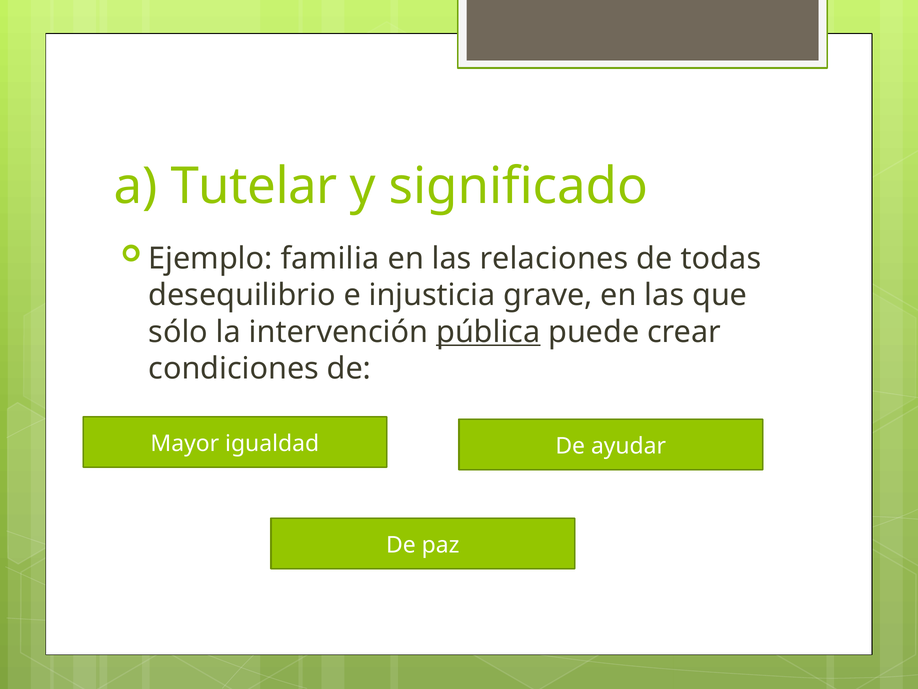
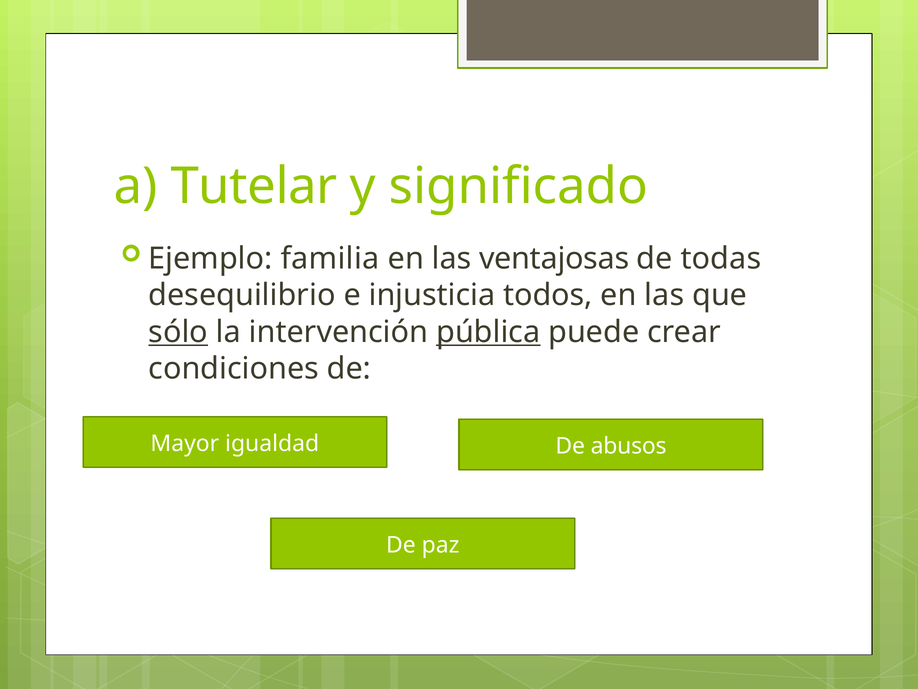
relaciones: relaciones -> ventajosas (554, 258)
grave: grave -> todos (548, 295)
sólo underline: none -> present (178, 332)
ayudar: ayudar -> abusos (629, 446)
